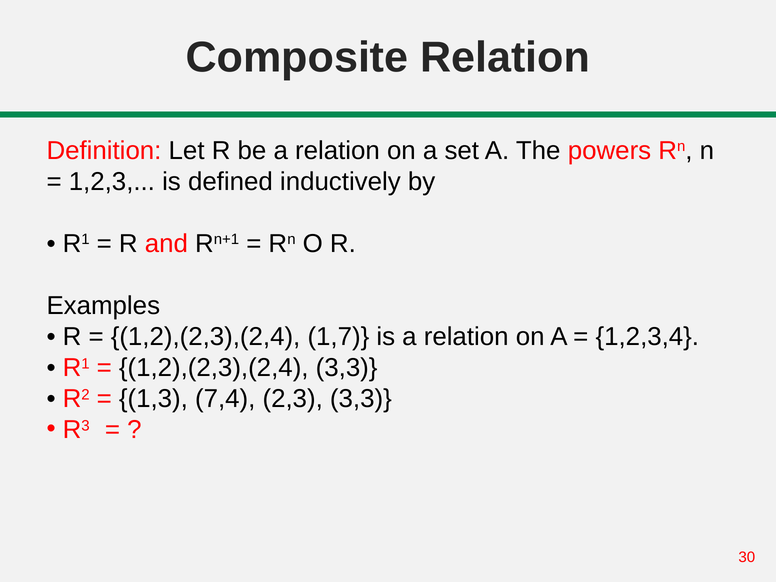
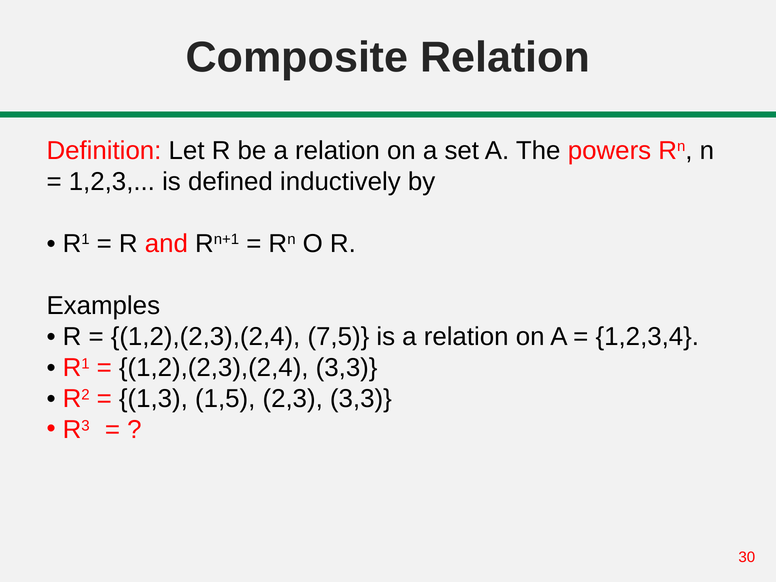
1,7: 1,7 -> 7,5 (338, 337)
7,4: 7,4 -> 1,5 (225, 399)
